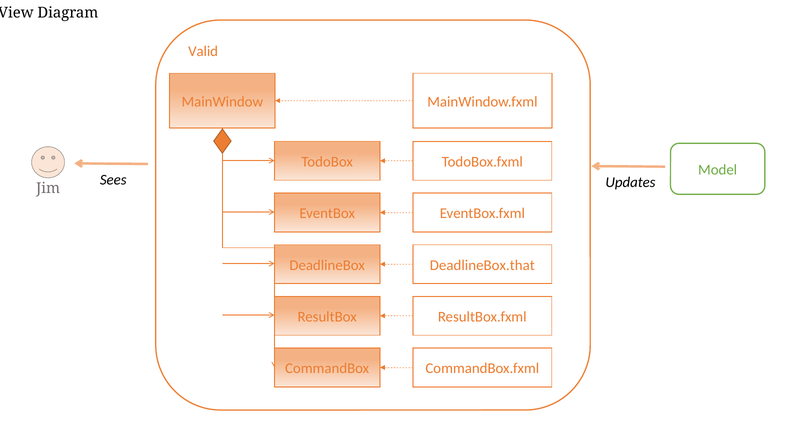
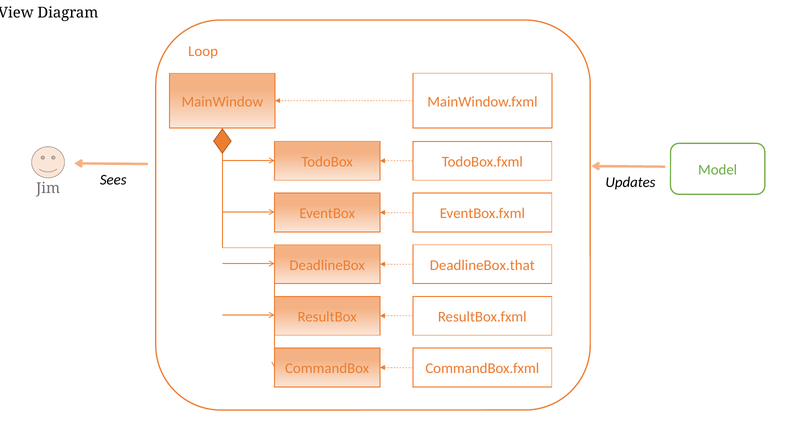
Valid: Valid -> Loop (203, 51)
